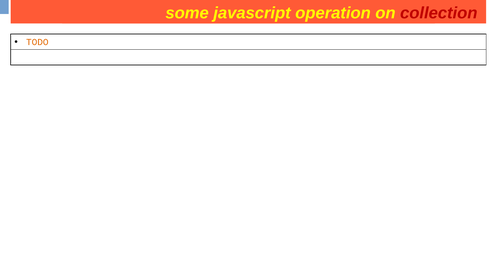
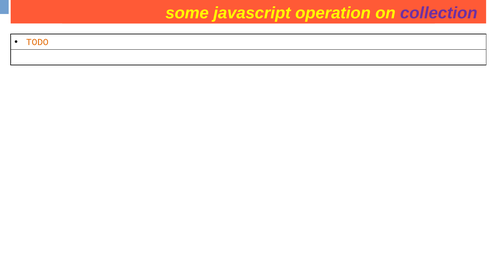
collection colour: red -> purple (439, 13)
